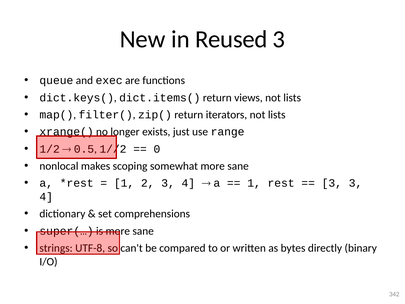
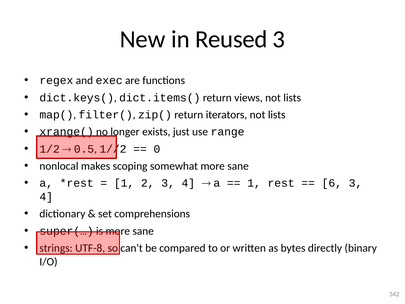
queue: queue -> regex (56, 80)
3: 3 -> 6 (332, 183)
